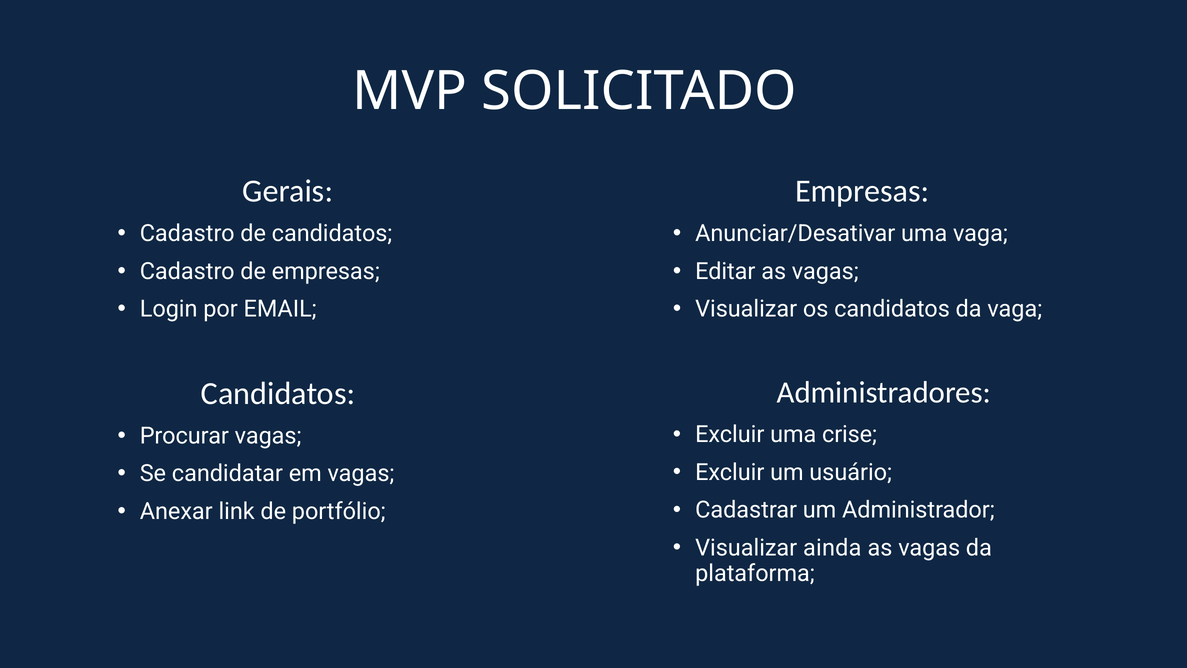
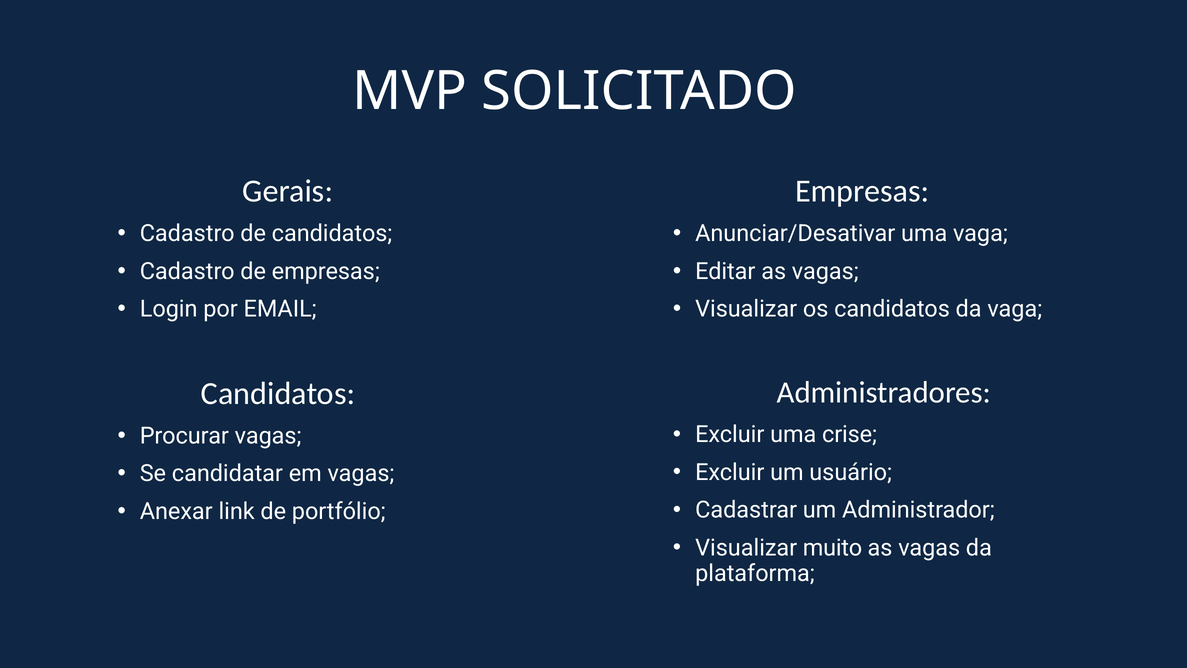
ainda: ainda -> muito (833, 548)
